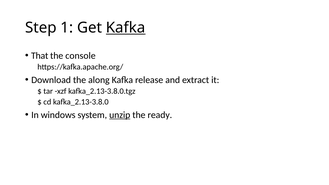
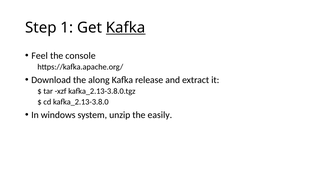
That: That -> Feel (40, 56)
unzip underline: present -> none (120, 115)
ready: ready -> easily (160, 115)
